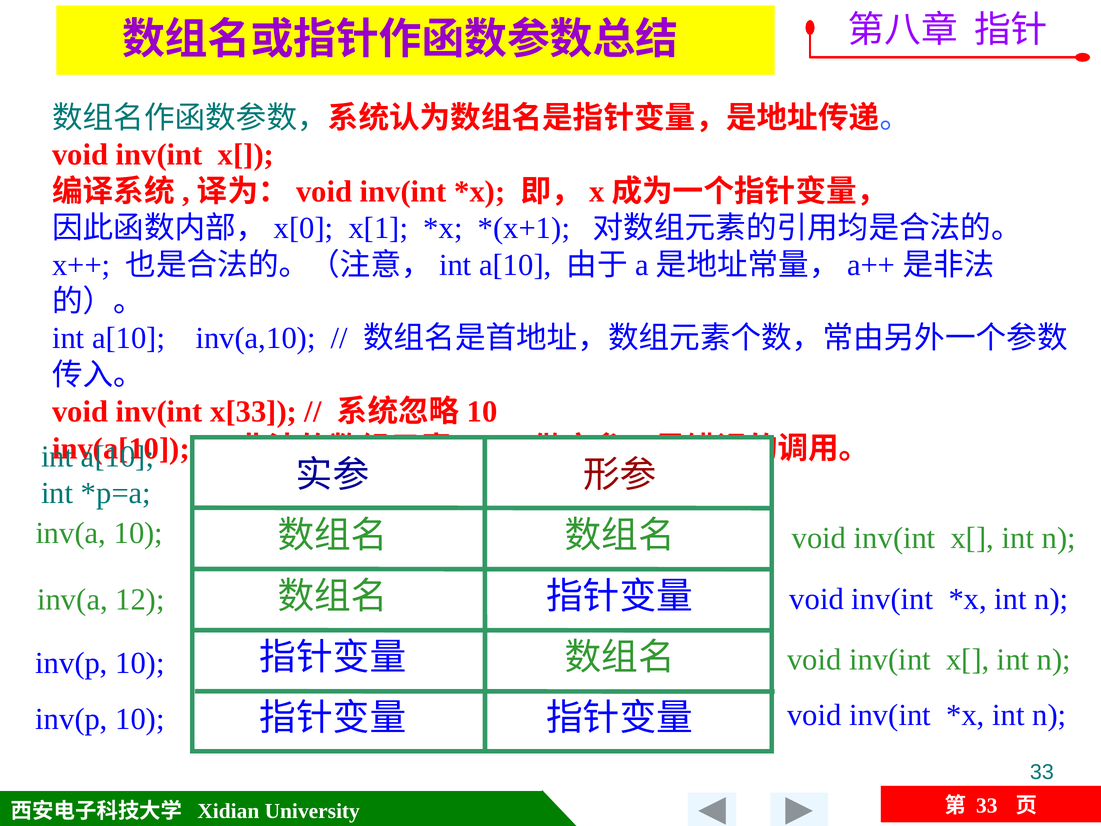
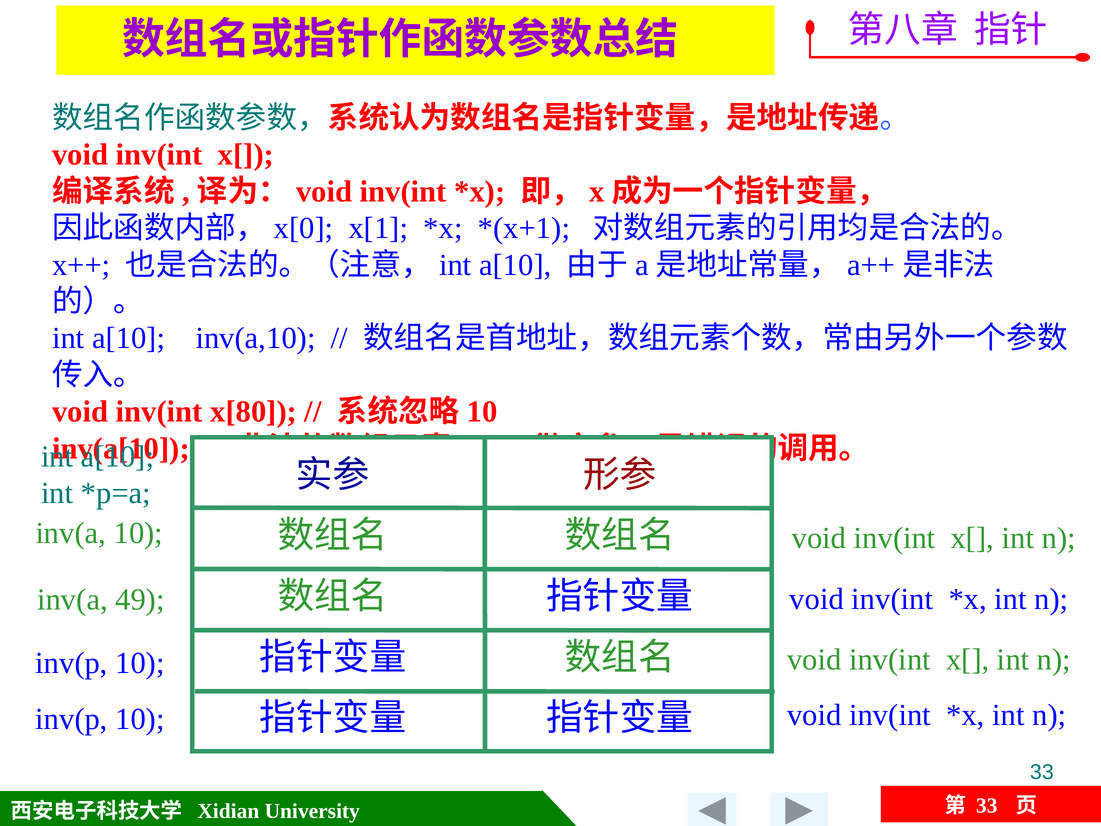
x[33: x[33 -> x[80 (254, 412)
12: 12 -> 49 (140, 599)
